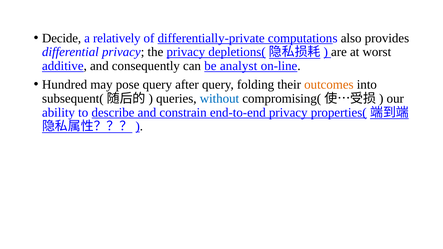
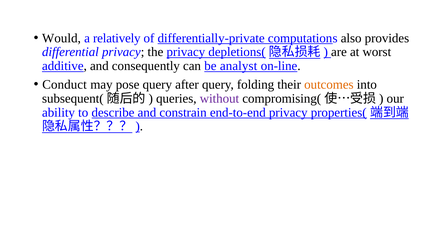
Decide: Decide -> Would (61, 38)
Hundred: Hundred -> Conduct (65, 85)
without colour: blue -> purple (219, 99)
